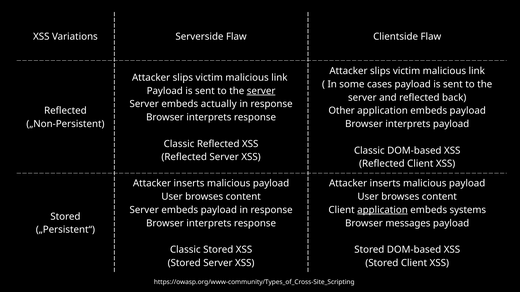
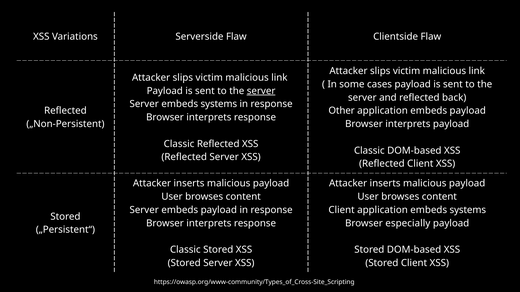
Server embeds actually: actually -> systems (219, 104)
application underline: present -> none (382, 210)
messages: messages -> especially (408, 224)
